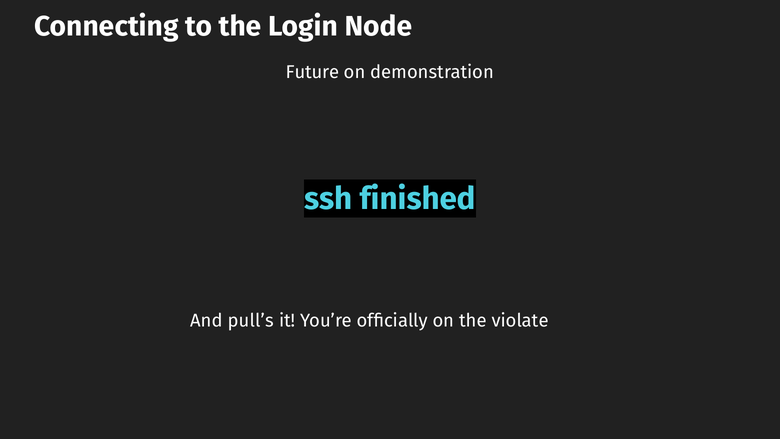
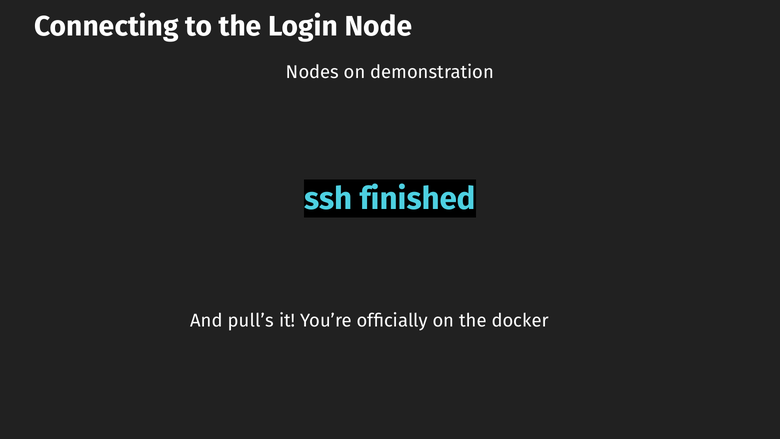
Future: Future -> Nodes (312, 72)
violate: violate -> docker (520, 321)
